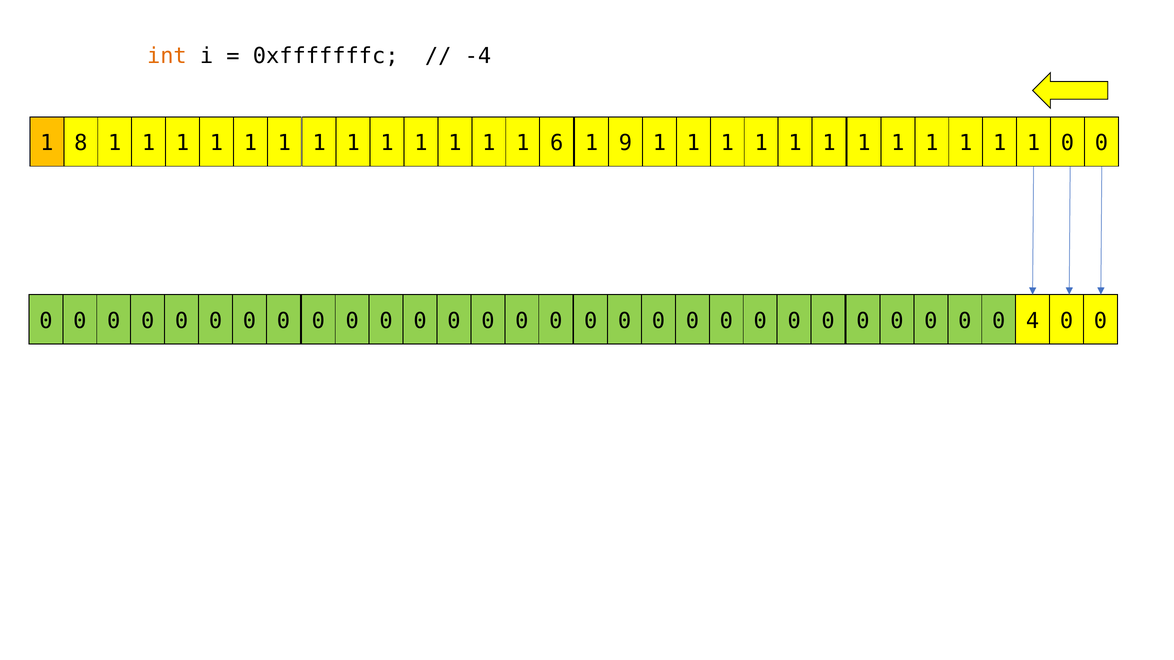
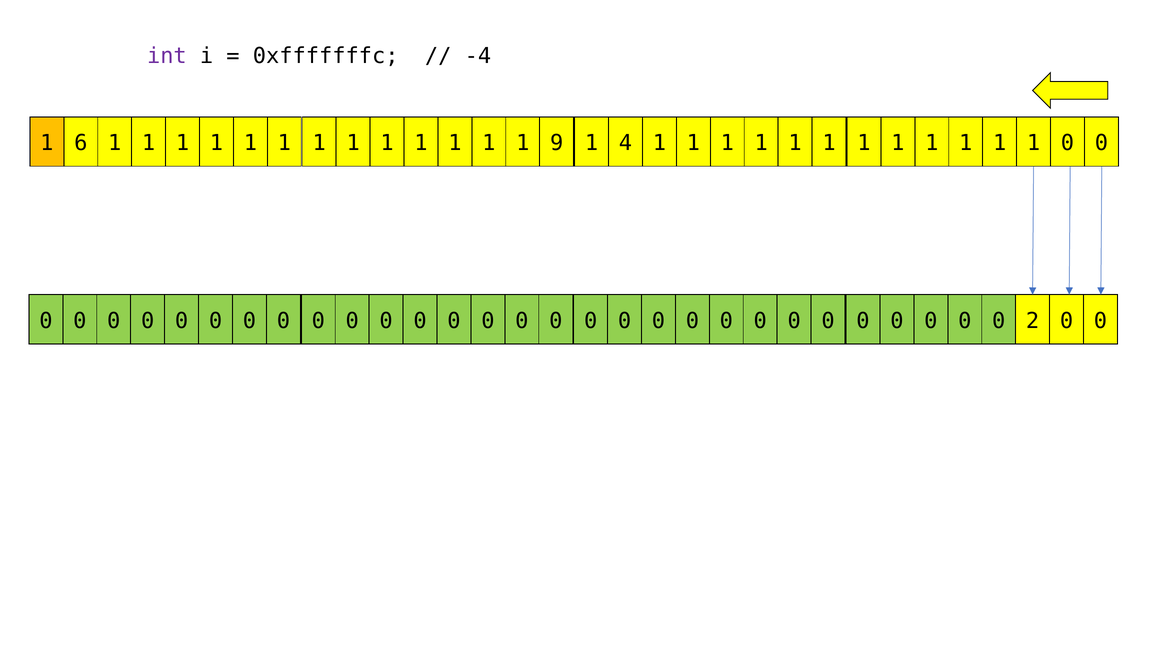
int colour: orange -> purple (167, 56)
8: 8 -> 6 (81, 143)
6: 6 -> 9 (557, 143)
9: 9 -> 4 (625, 143)
4: 4 -> 2 (1033, 321)
